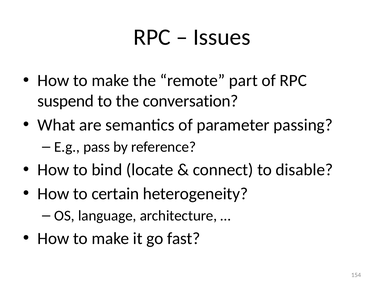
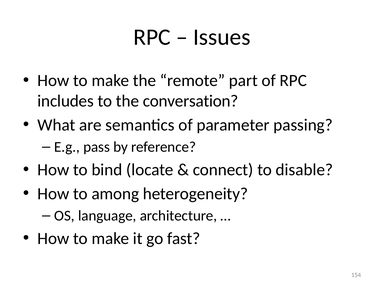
suspend: suspend -> includes (66, 101)
certain: certain -> among (115, 194)
